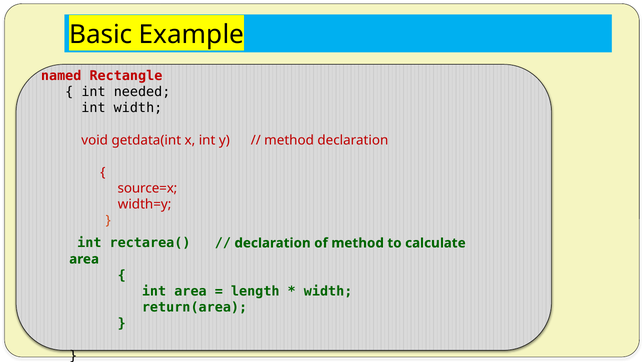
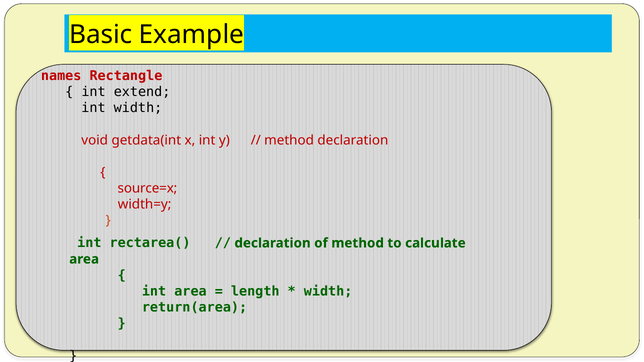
named: named -> names (61, 76)
needed: needed -> extend (142, 92)
